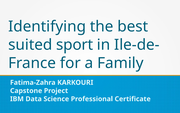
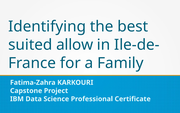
sport: sport -> allow (75, 45)
